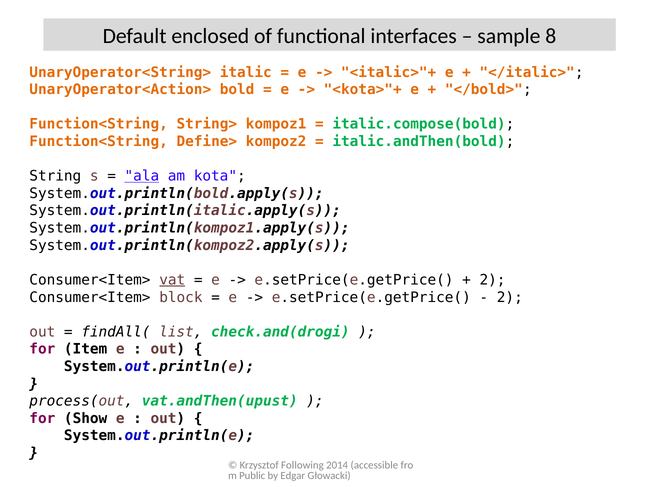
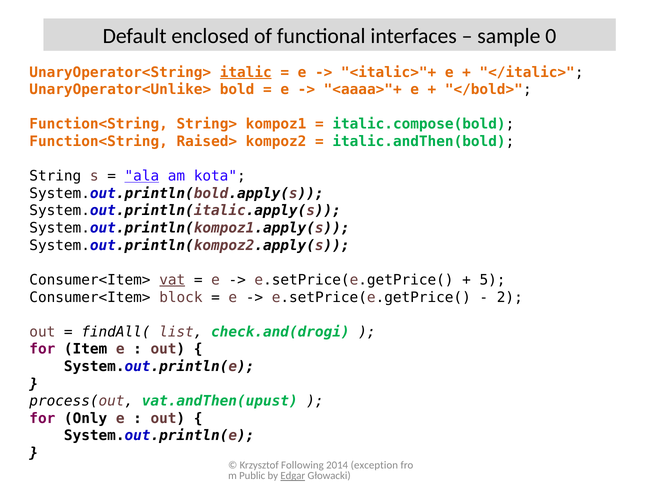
8: 8 -> 0 (551, 36)
italic underline: none -> present (246, 72)
UnaryOperator<Action>: UnaryOperator<Action> -> UnaryOperator<Unlike> (120, 90)
<kota>"+: <kota>"+ -> <aaaa>"+ (363, 90)
Define>: Define> -> Raised> (207, 141)
2: 2 -> 5 (493, 280)
Show: Show -> Only (86, 418)
accessible: accessible -> exception (374, 465)
Edgar underline: none -> present (293, 476)
